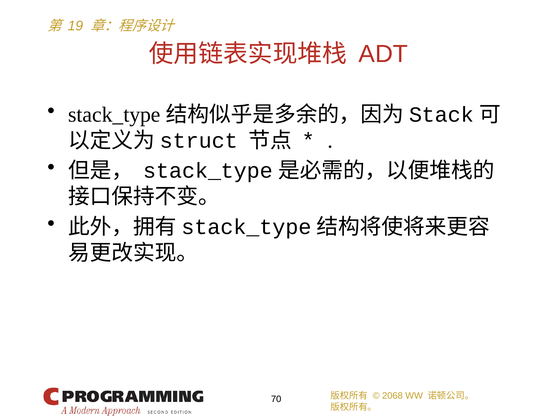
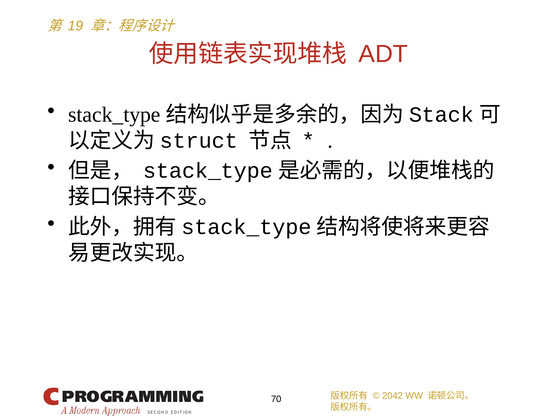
2068: 2068 -> 2042 (392, 397)
